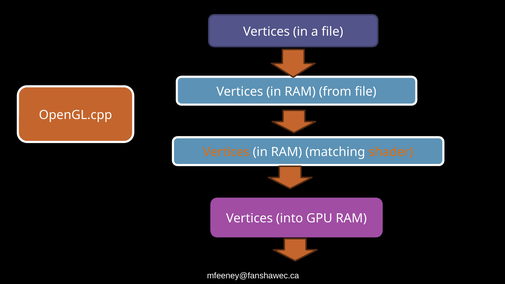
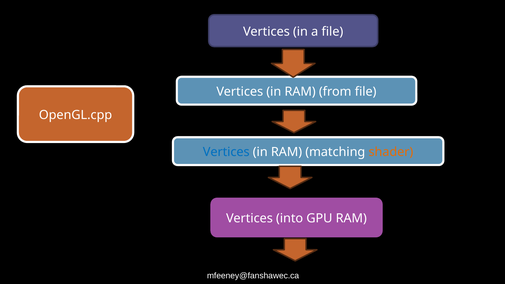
Vertices colour: orange -> blue (226, 152)
